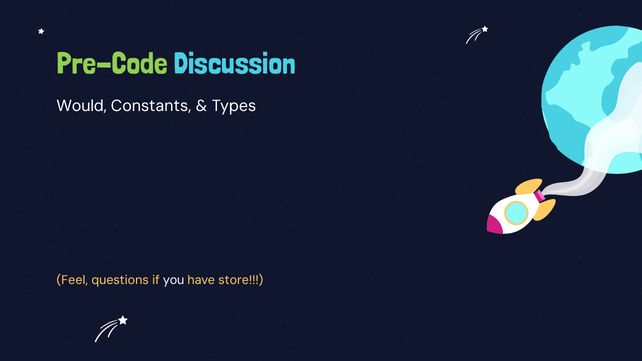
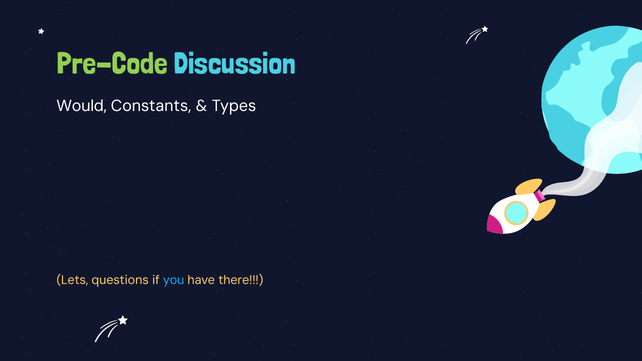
Feel: Feel -> Lets (72, 280)
you colour: white -> light blue (174, 280)
store: store -> there (241, 280)
